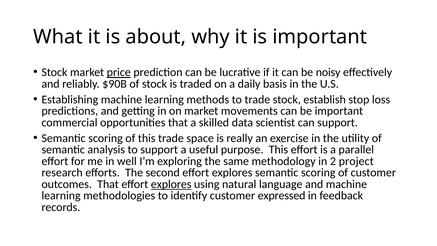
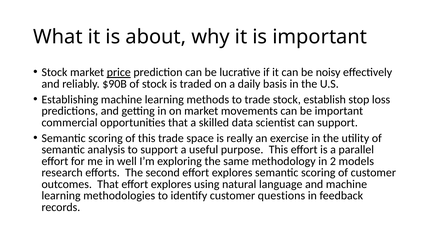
project: project -> models (356, 161)
explores underline: present -> none (171, 184)
expressed: expressed -> questions (281, 196)
